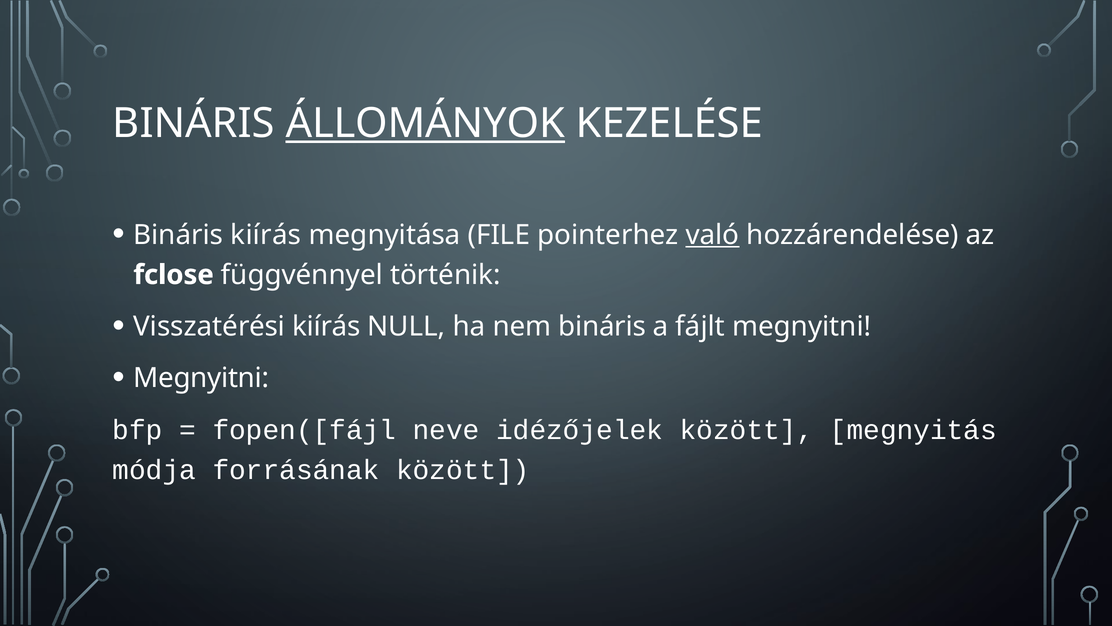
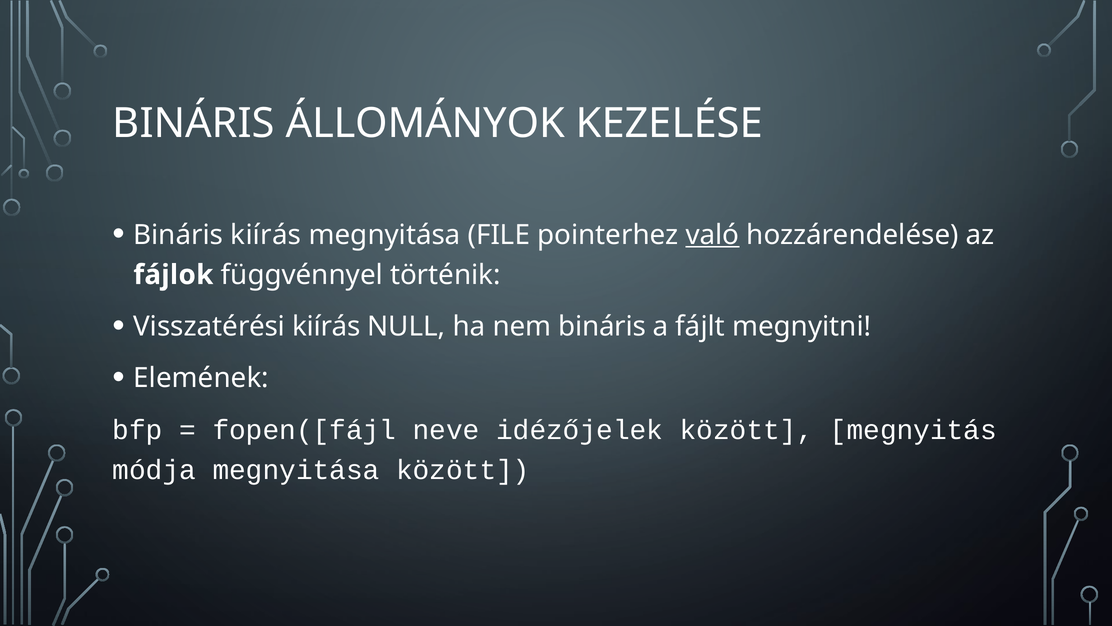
ÁLLOMÁNYOK underline: present -> none (425, 124)
fclose: fclose -> fájlok (173, 275)
Megnyitni: Megnyitni -> Elemének (201, 378)
módja forrásának: forrásának -> megnyitása (296, 470)
